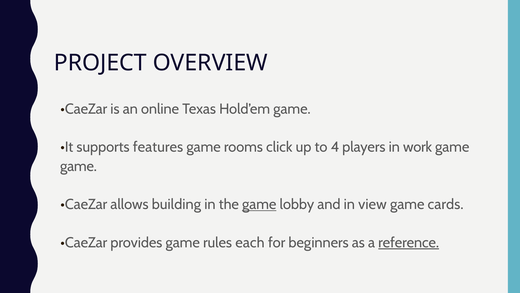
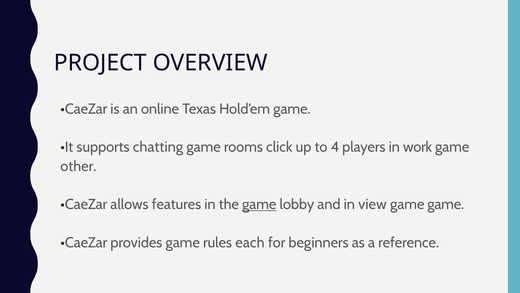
features: features -> chatting (158, 147)
game: game -> other (78, 166)
building: building -> features (176, 204)
game cards: cards -> game (446, 204)
reference underline: present -> none (409, 242)
